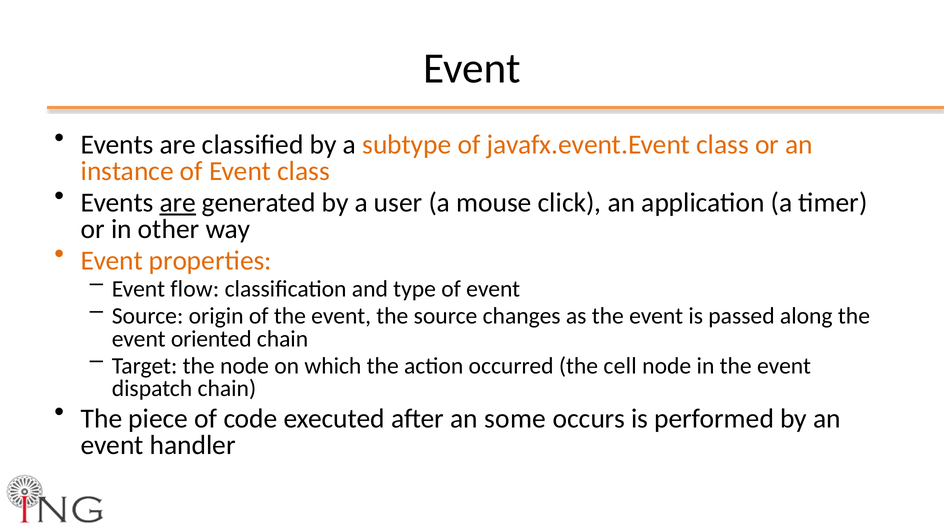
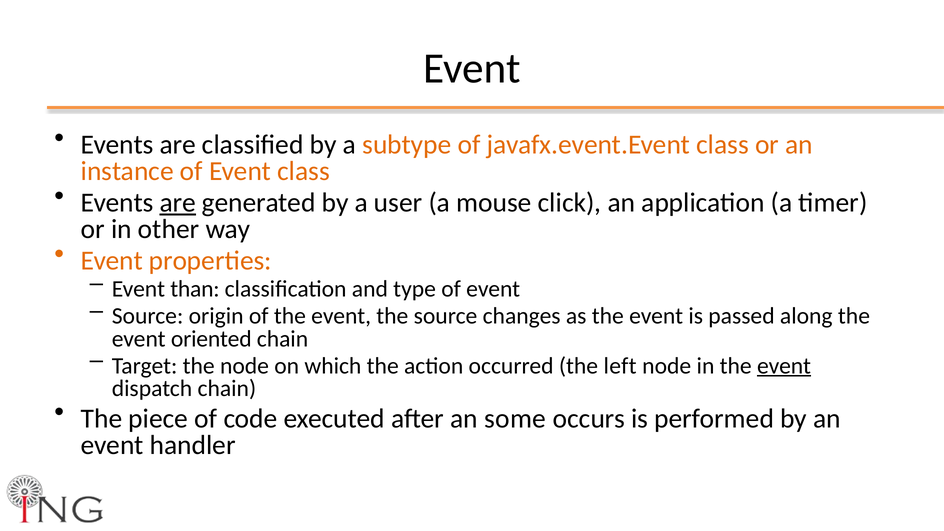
flow: flow -> than (195, 289)
cell: cell -> left (620, 366)
event underline: none -> present (784, 366)
